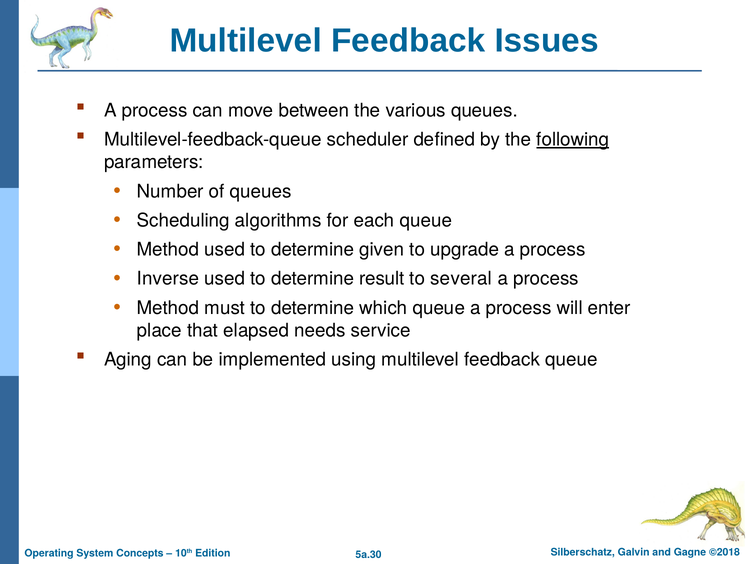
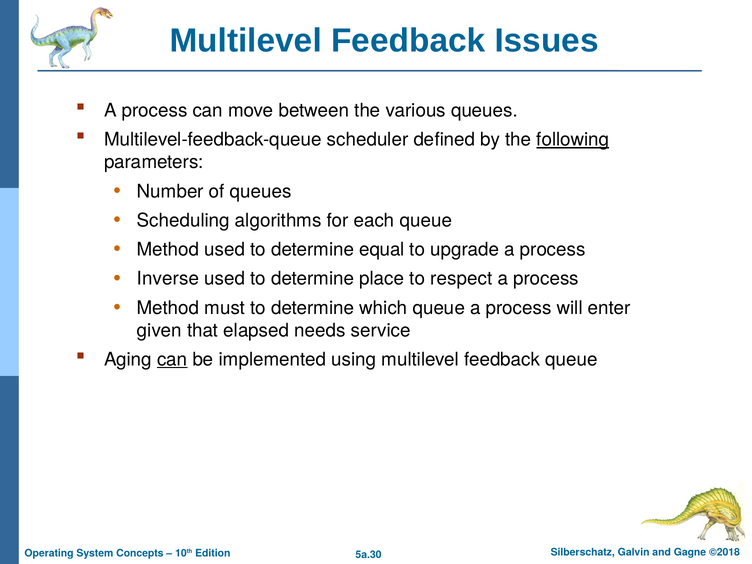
given: given -> equal (382, 250)
result: result -> place (382, 279)
several: several -> respect (461, 279)
place: place -> given (159, 330)
can underline: none -> present (172, 360)
